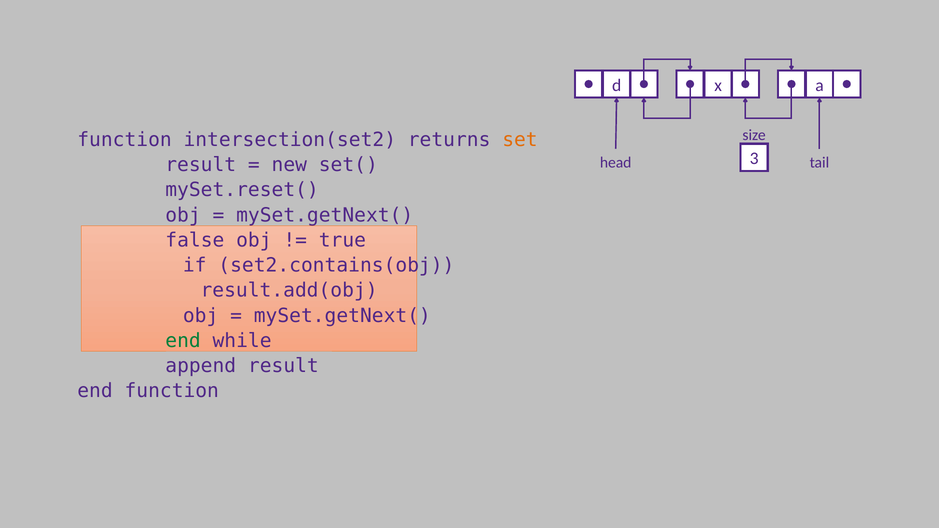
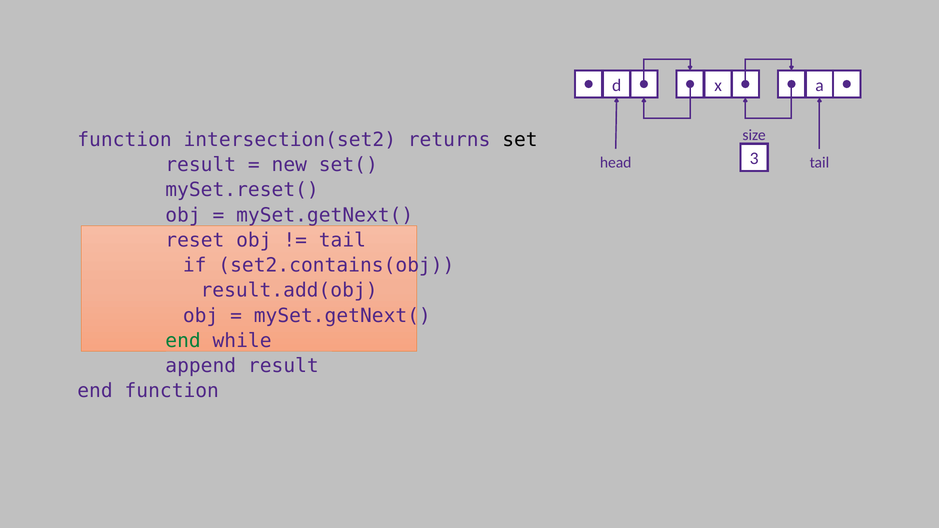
set colour: orange -> black (520, 140)
false: false -> reset (195, 240)
true: true -> tail (342, 240)
